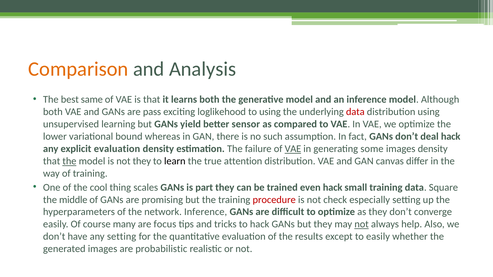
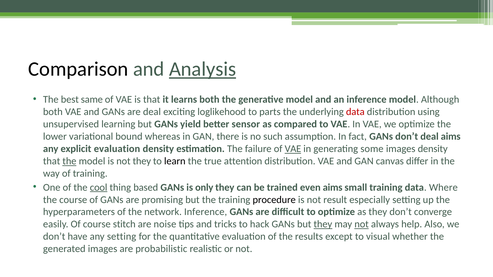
Comparison colour: orange -> black (78, 69)
Analysis underline: none -> present (203, 69)
are pass: pass -> deal (152, 112)
to using: using -> parts (270, 112)
deal hack: hack -> aims (451, 137)
cool underline: none -> present (99, 188)
scales: scales -> based (146, 188)
part: part -> only (204, 188)
even hack: hack -> aims (333, 188)
Square: Square -> Where (443, 188)
the middle: middle -> course (73, 200)
procedure colour: red -> black (274, 200)
check: check -> result (335, 200)
many: many -> stitch (124, 224)
focus: focus -> noise (165, 224)
they underline: none -> present (323, 224)
to easily: easily -> visual (378, 237)
